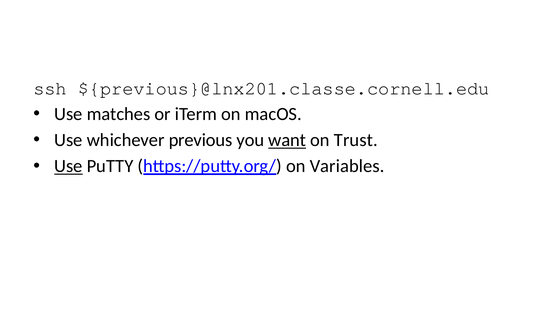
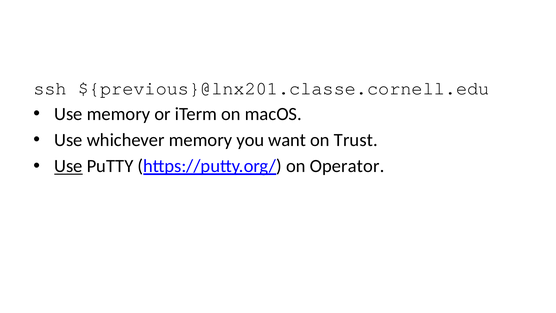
Use matches: matches -> memory (119, 114)
whichever previous: previous -> memory (200, 140)
want underline: present -> none (287, 140)
Variables: Variables -> Operator (347, 166)
